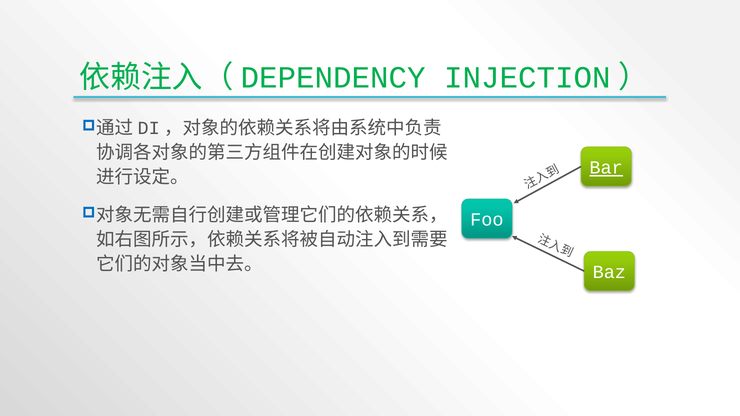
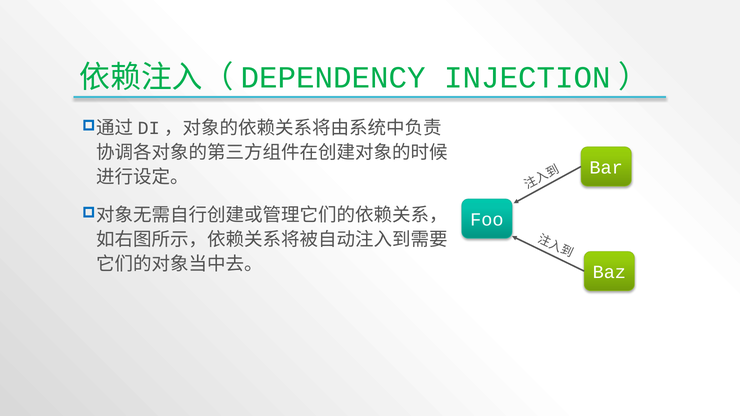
Bar underline: present -> none (606, 168)
